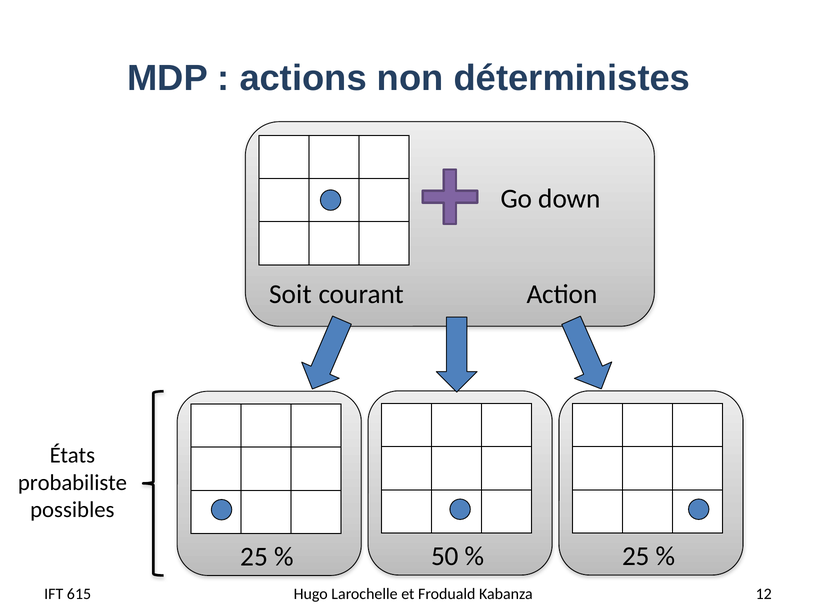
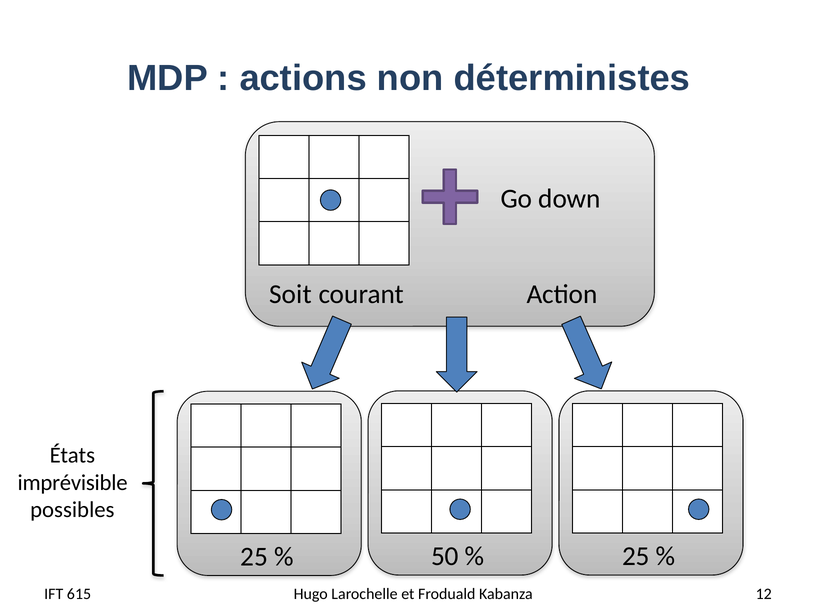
probabiliste: probabiliste -> imprévisible (73, 482)
